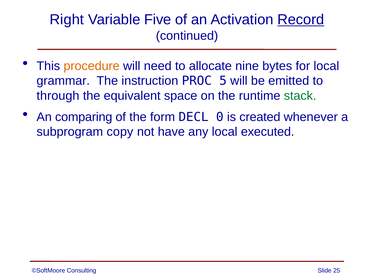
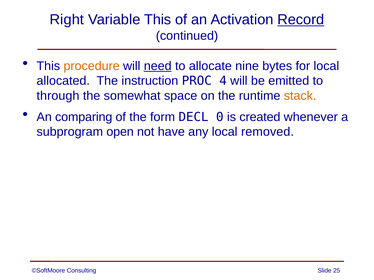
Variable Five: Five -> This (158, 20)
need underline: none -> present (158, 66)
grammar: grammar -> allocated (63, 81)
5: 5 -> 4 (223, 81)
equivalent: equivalent -> somewhat (132, 96)
stack colour: green -> orange (300, 96)
copy: copy -> open (120, 132)
executed: executed -> removed (268, 132)
